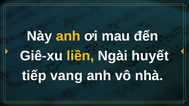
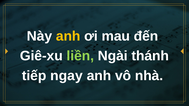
liền colour: yellow -> light green (80, 56)
huyết: huyết -> thánh (150, 56)
vang: vang -> ngay (66, 76)
